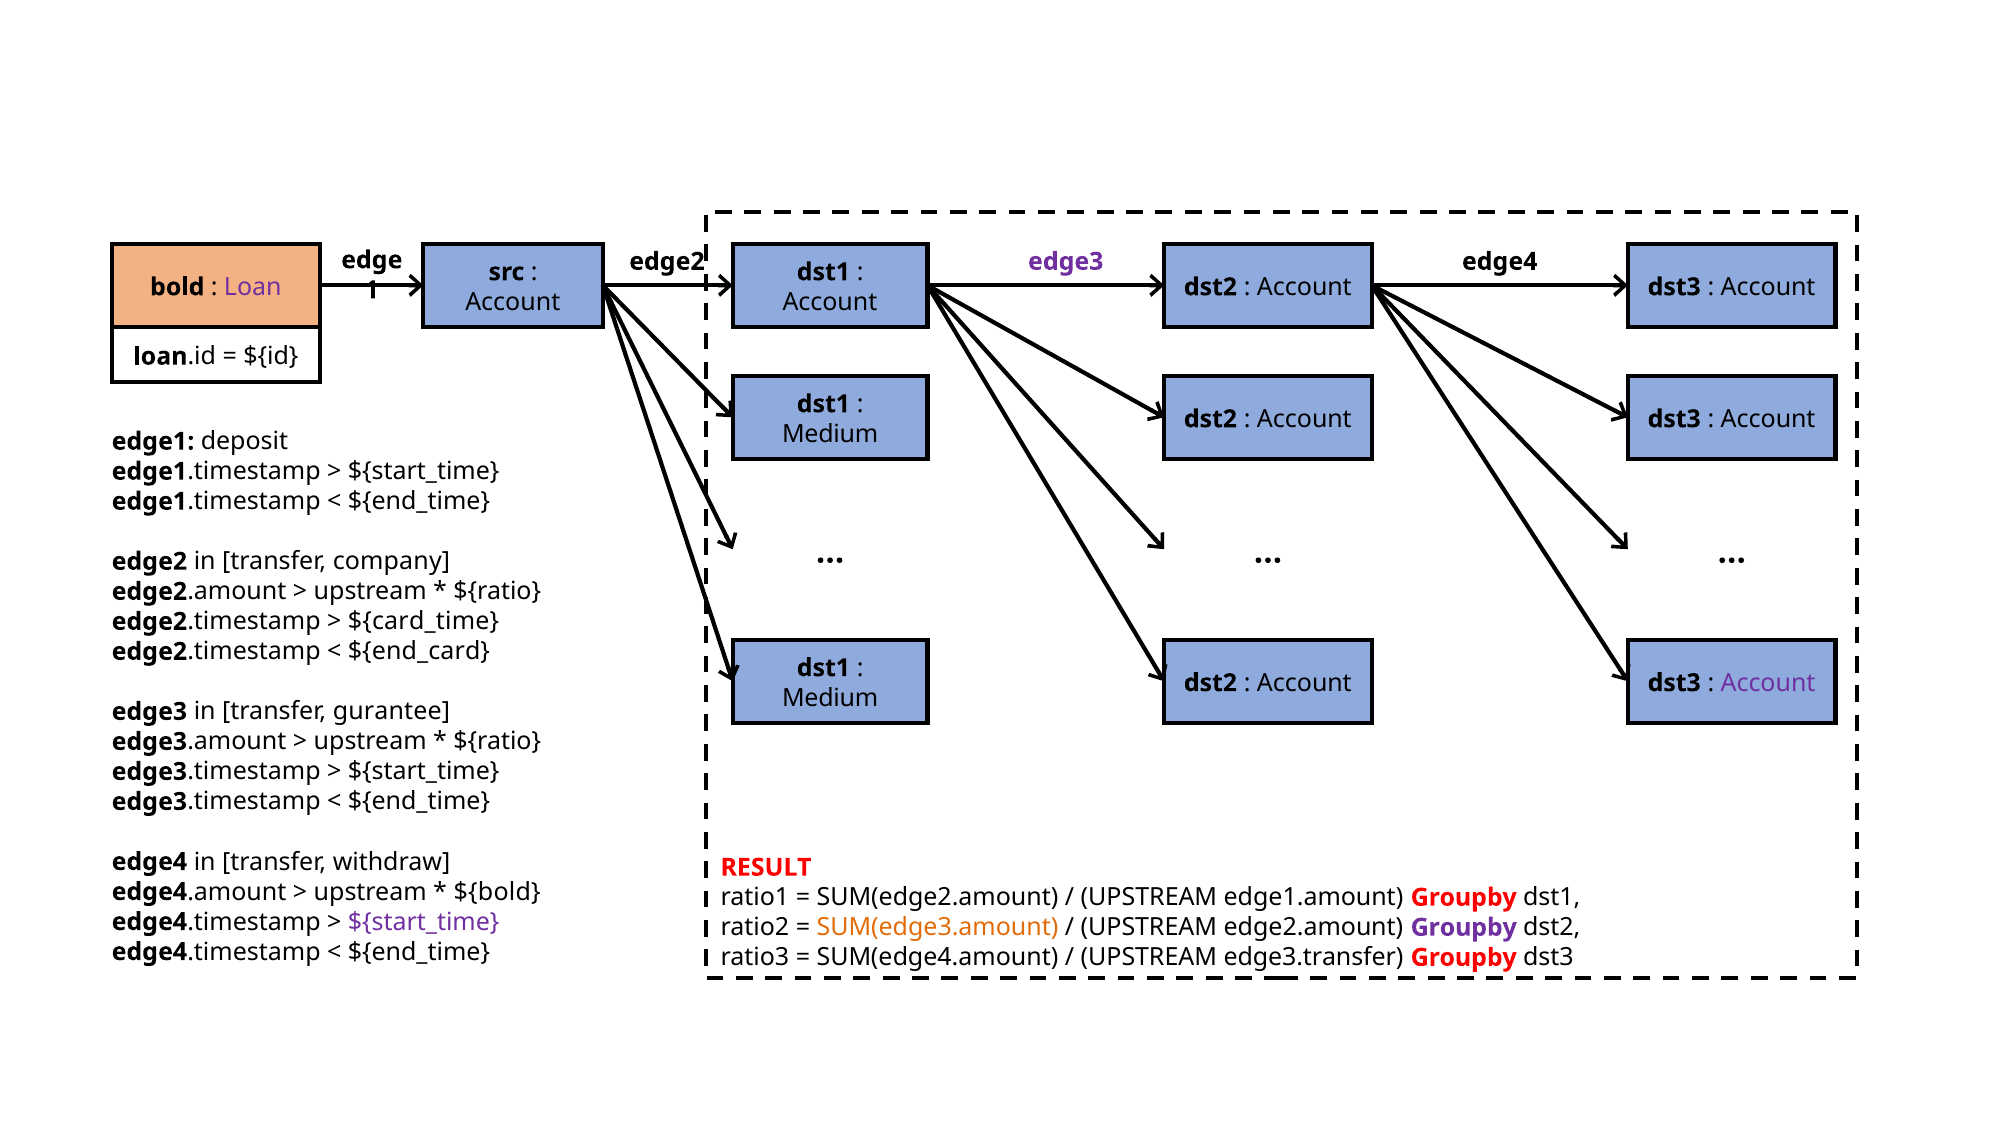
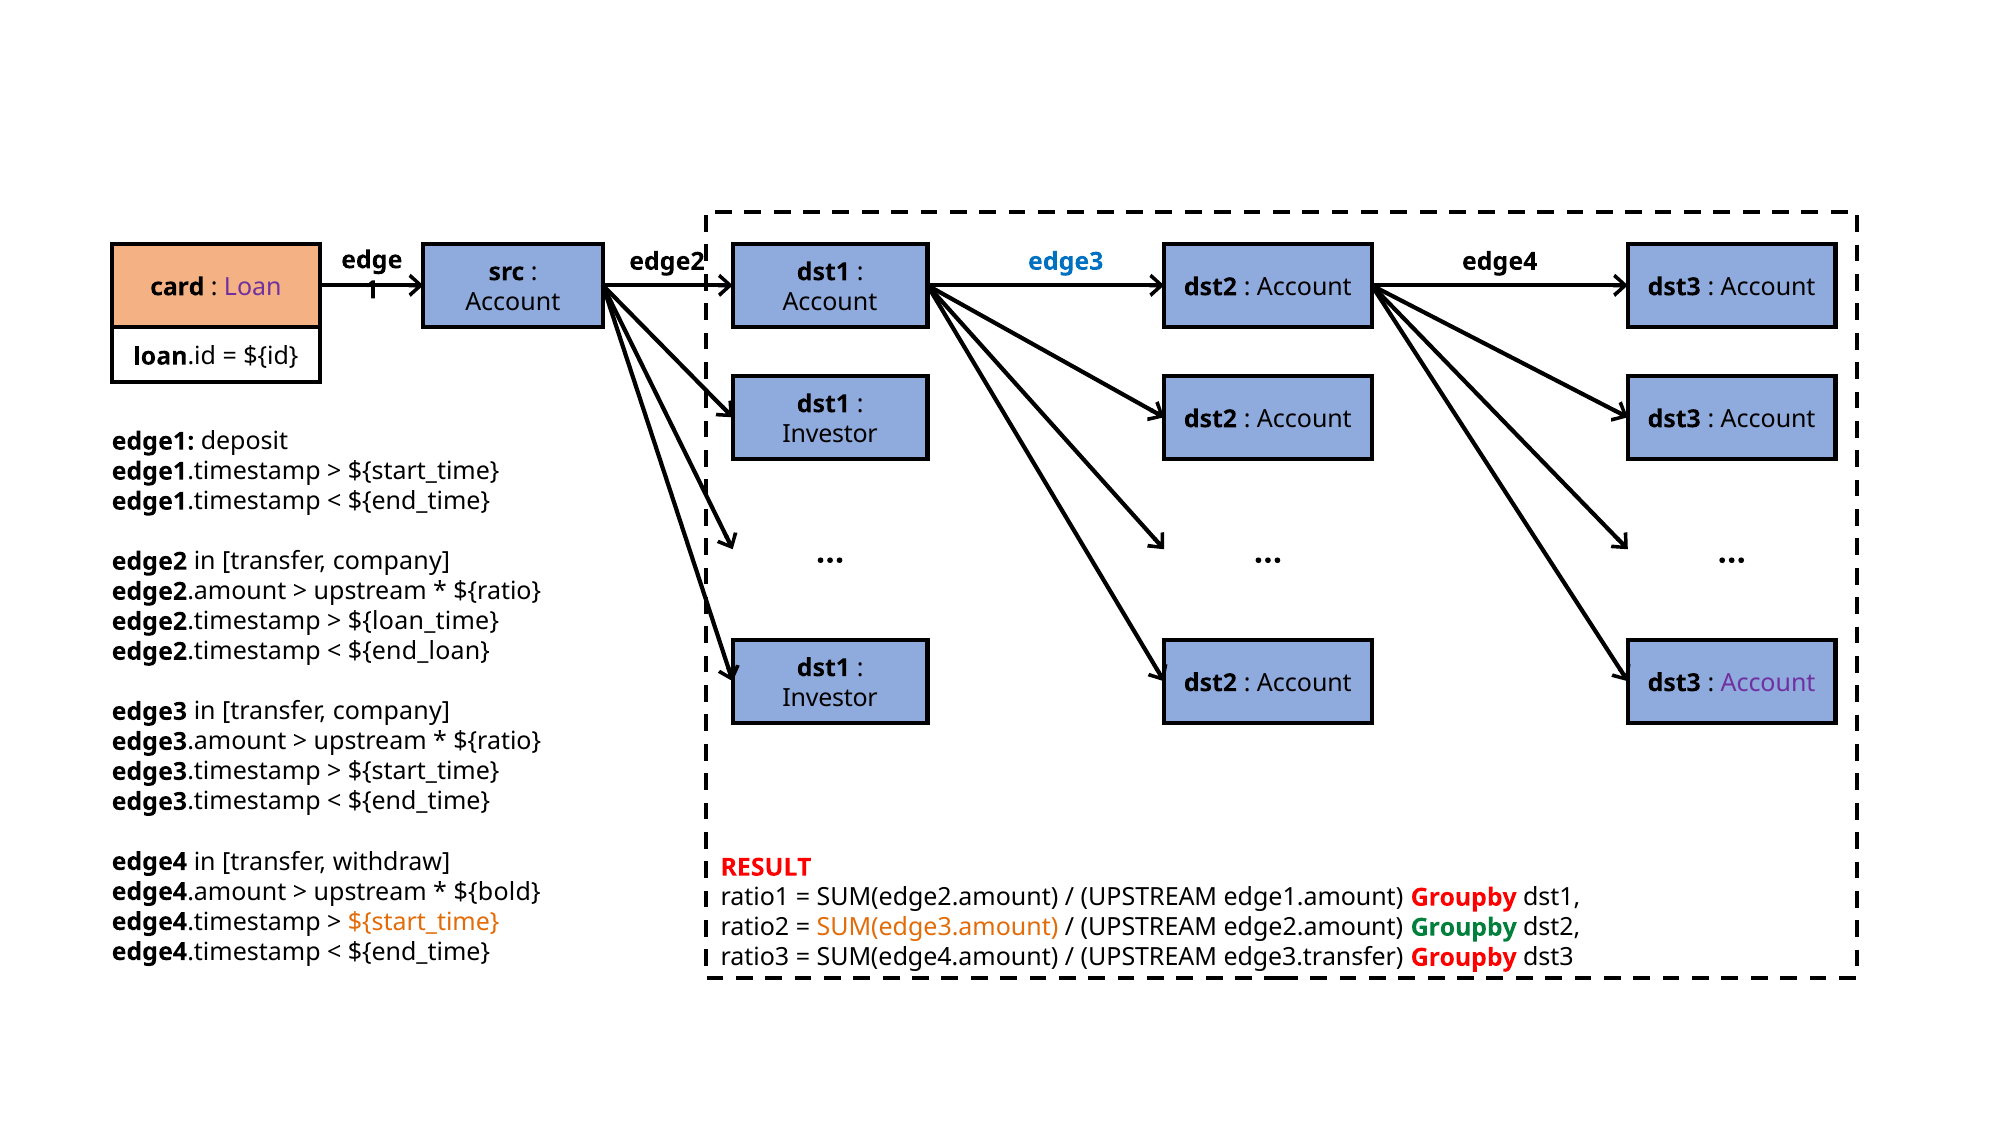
edge3 colour: purple -> blue (1066, 261)
bold: bold -> card (177, 287)
Medium: Medium -> Investor (830, 434)
${card_time: ${card_time -> ${loan_time (423, 621)
${end_card: ${end_card -> ${end_loan (419, 651)
Medium: Medium -> Investor (830, 698)
edge3 in transfer gurantee: gurantee -> company (391, 711)
${start_time colour: purple -> orange (424, 921)
Groupby colour: purple -> green (1464, 927)
